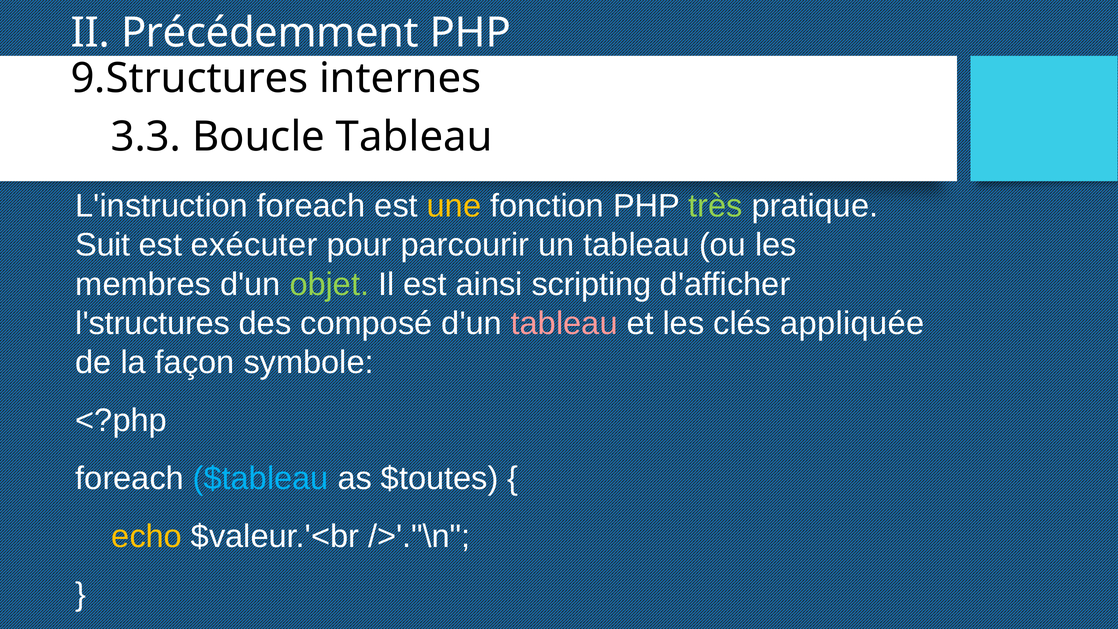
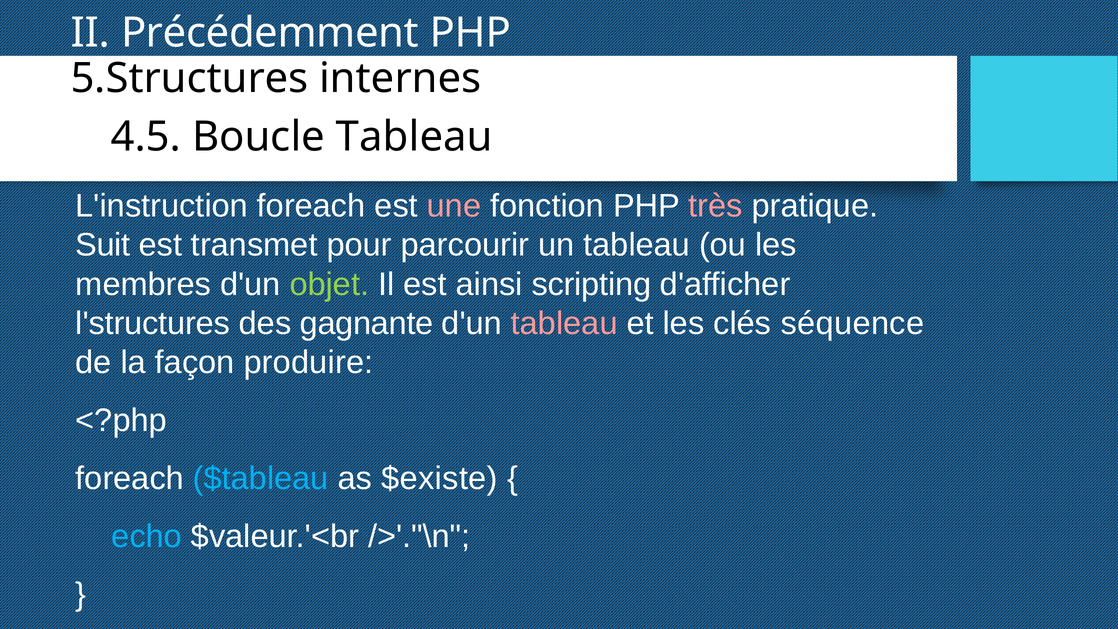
9.Structures: 9.Structures -> 5.Structures (189, 78)
3.3: 3.3 -> 4.5 (146, 137)
une colour: yellow -> pink (454, 206)
très colour: light green -> pink (716, 206)
exécuter: exécuter -> transmet (254, 245)
composé: composé -> gagnante (367, 323)
appliquée: appliquée -> séquence (852, 323)
symbole: symbole -> produire (309, 362)
$toutes: $toutes -> $existe (440, 478)
echo colour: yellow -> light blue (147, 536)
